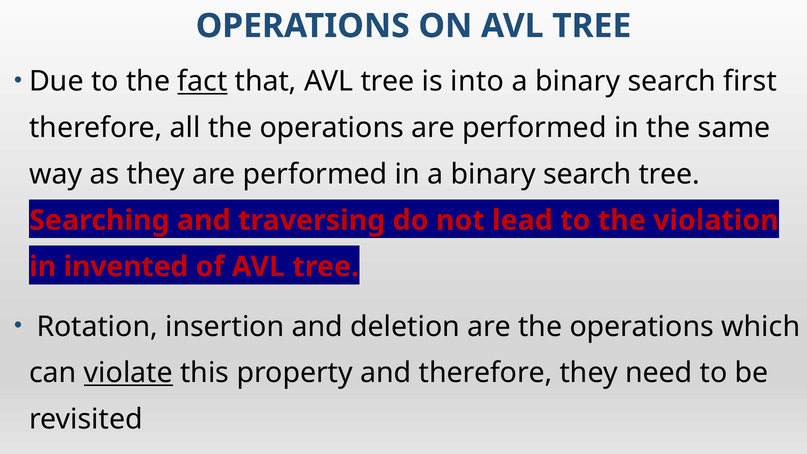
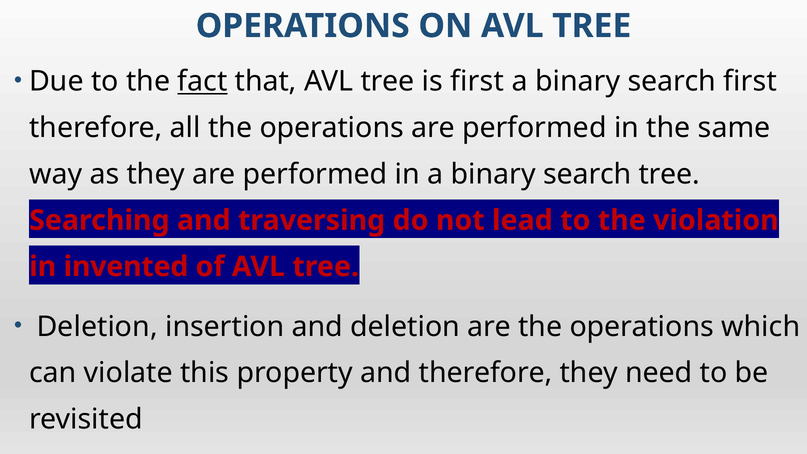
is into: into -> first (477, 82)
Rotation: Rotation -> Deletion (97, 327)
violate underline: present -> none (128, 373)
